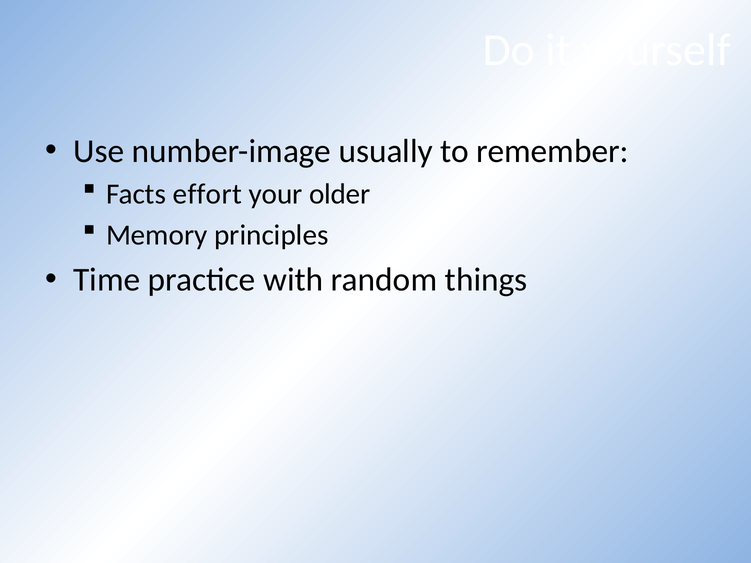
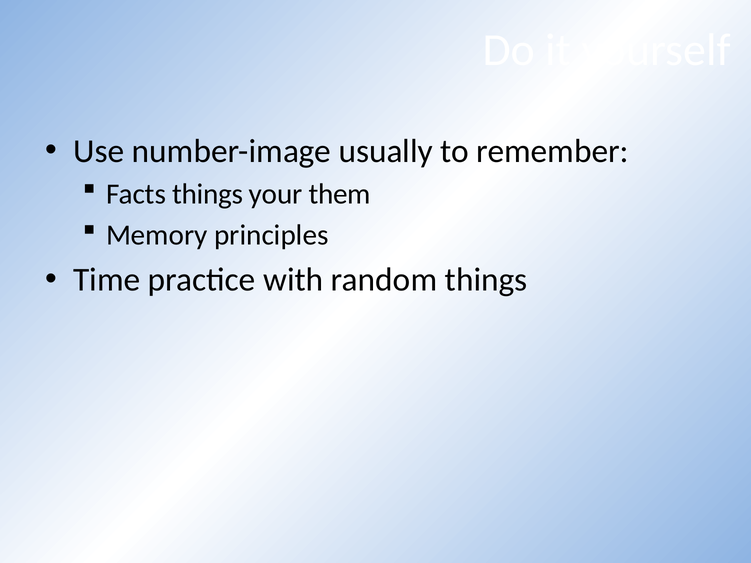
Facts effort: effort -> things (208, 194)
older: older -> them (340, 194)
